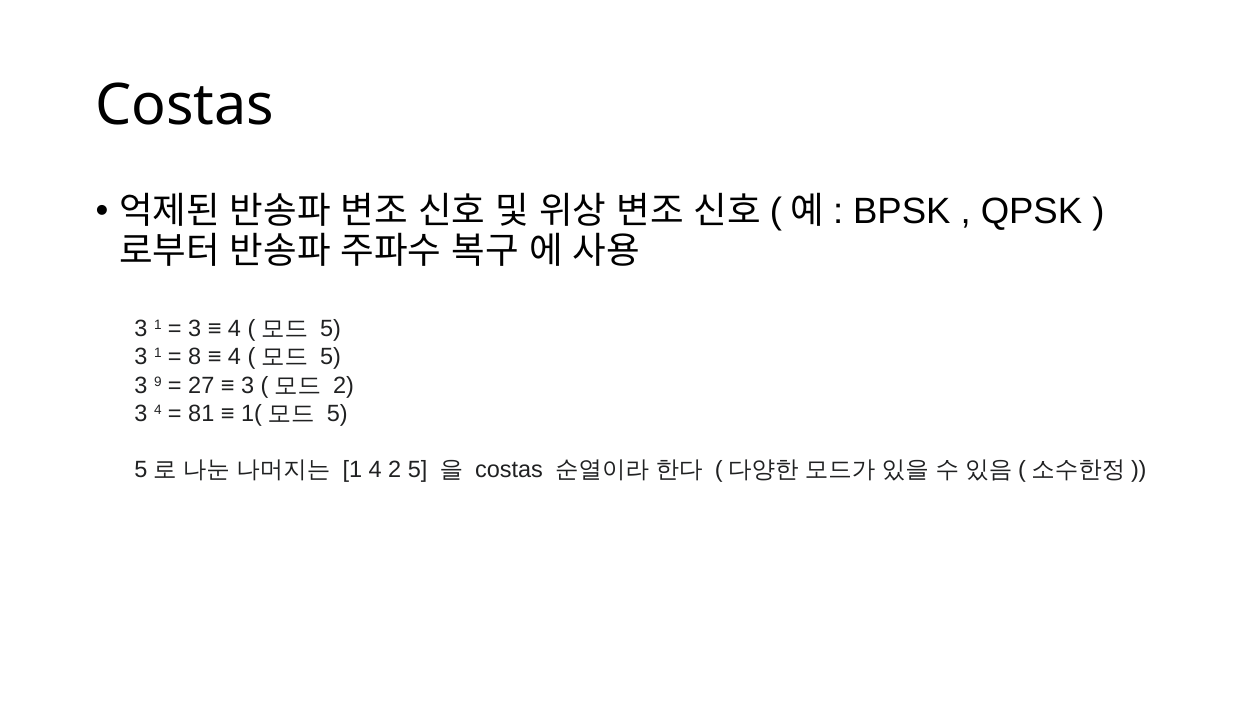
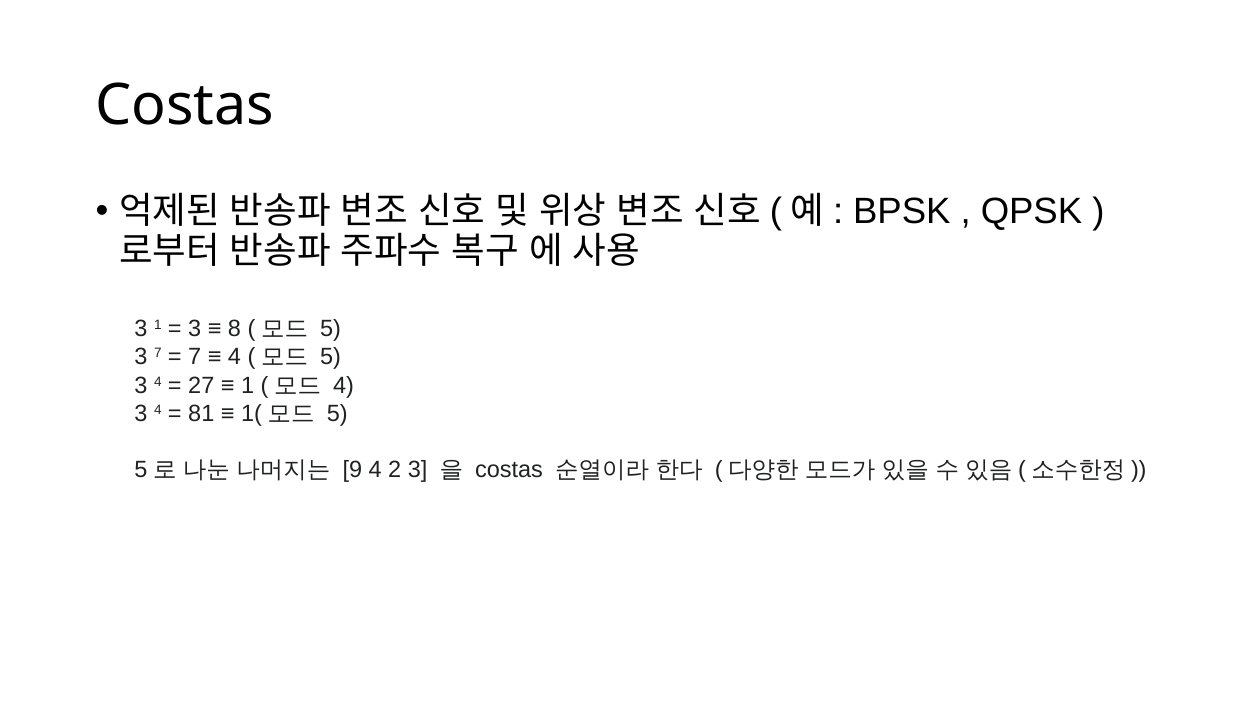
4: 4 -> 8 (235, 329)
1: 1 -> 7 (158, 353)
8: 8 -> 7 (195, 357)
9: 9 -> 4 (158, 382)
3: 3 -> 1 (248, 385)
2: 2 -> 4 (344, 385)
1: 1 -> 9 (352, 470)
2 5: 5 -> 3 (418, 470)
